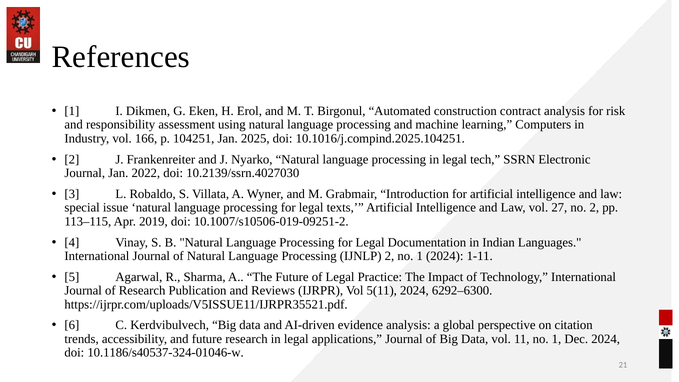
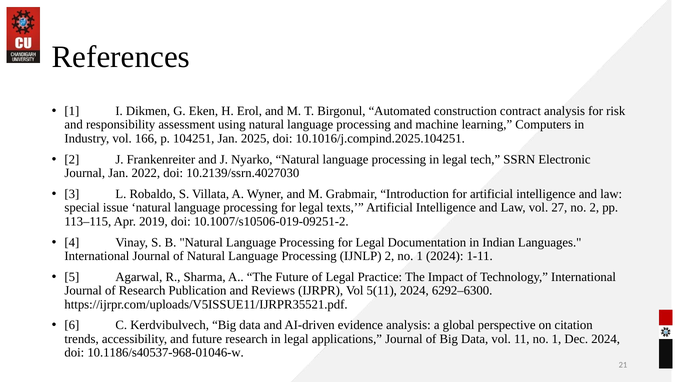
10.1186/s40537-324-01046-w: 10.1186/s40537-324-01046-w -> 10.1186/s40537-968-01046-w (166, 353)
